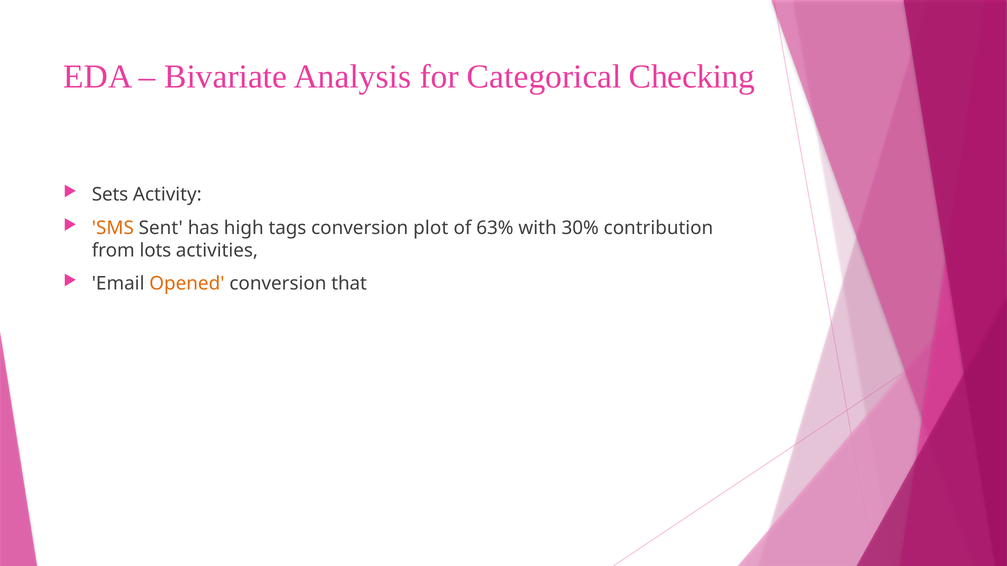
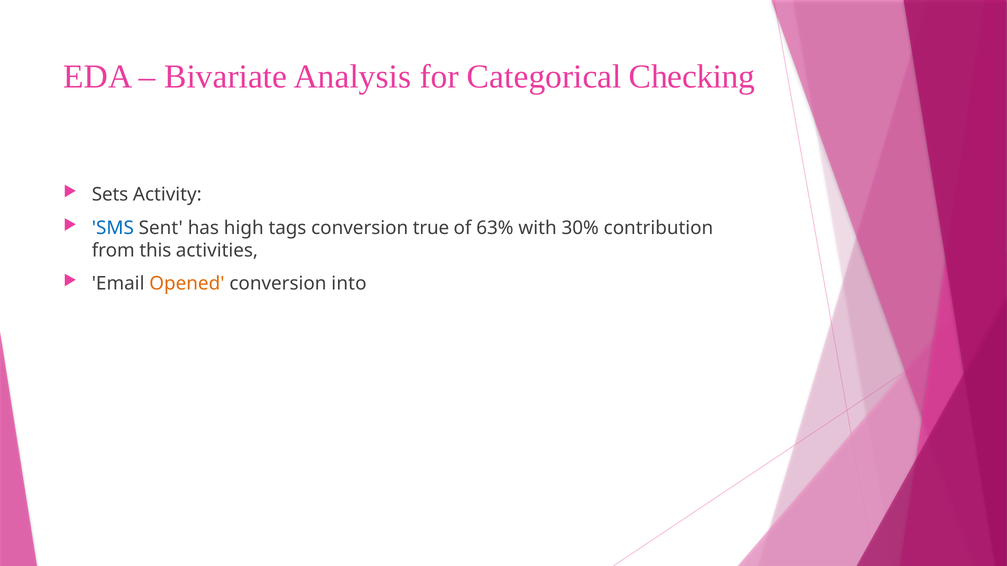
SMS colour: orange -> blue (113, 228)
plot: plot -> true (431, 228)
lots: lots -> this (155, 251)
that: that -> into (349, 284)
